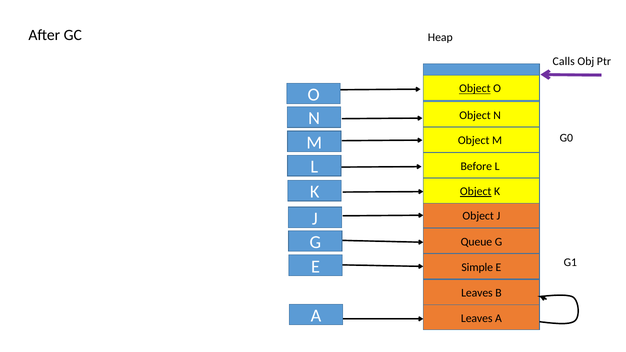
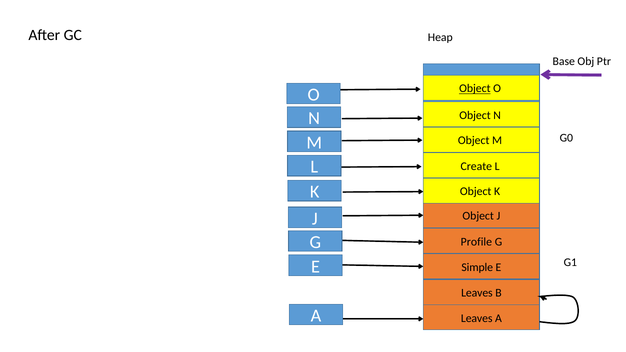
Calls: Calls -> Base (564, 61)
Before: Before -> Create (476, 166)
Object underline: present -> none (476, 191)
Queue: Queue -> Profile (476, 242)
